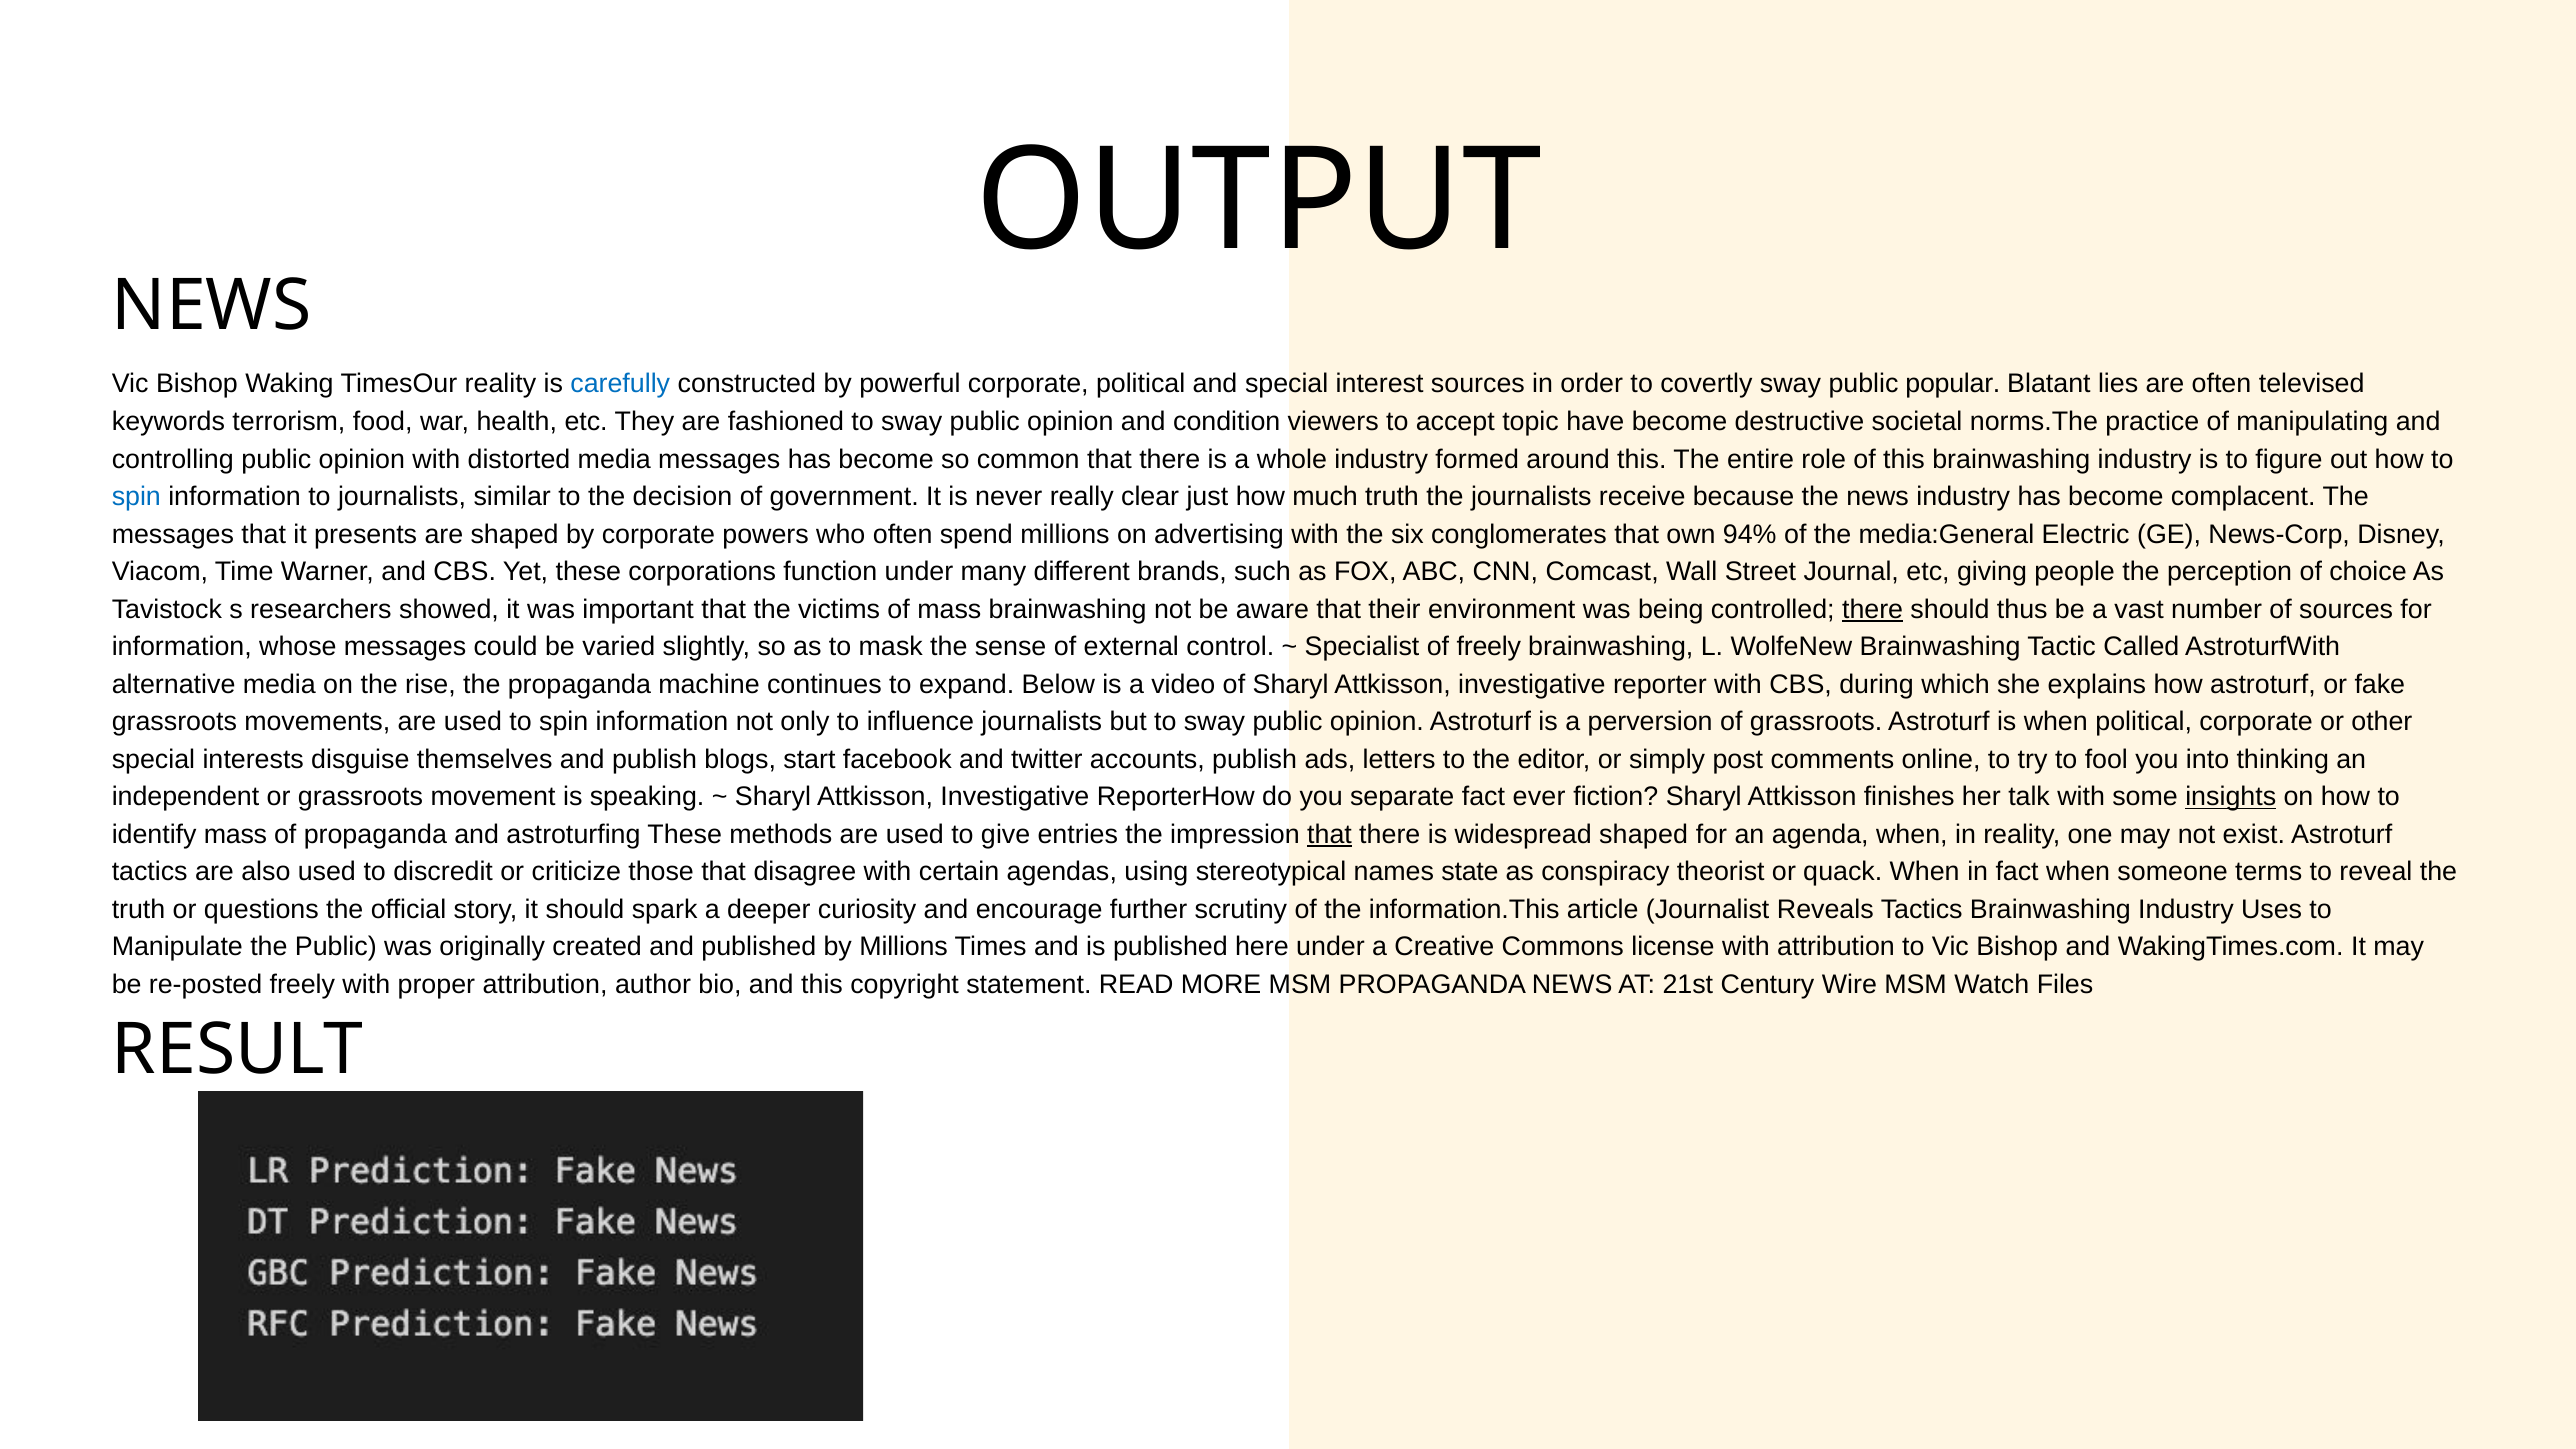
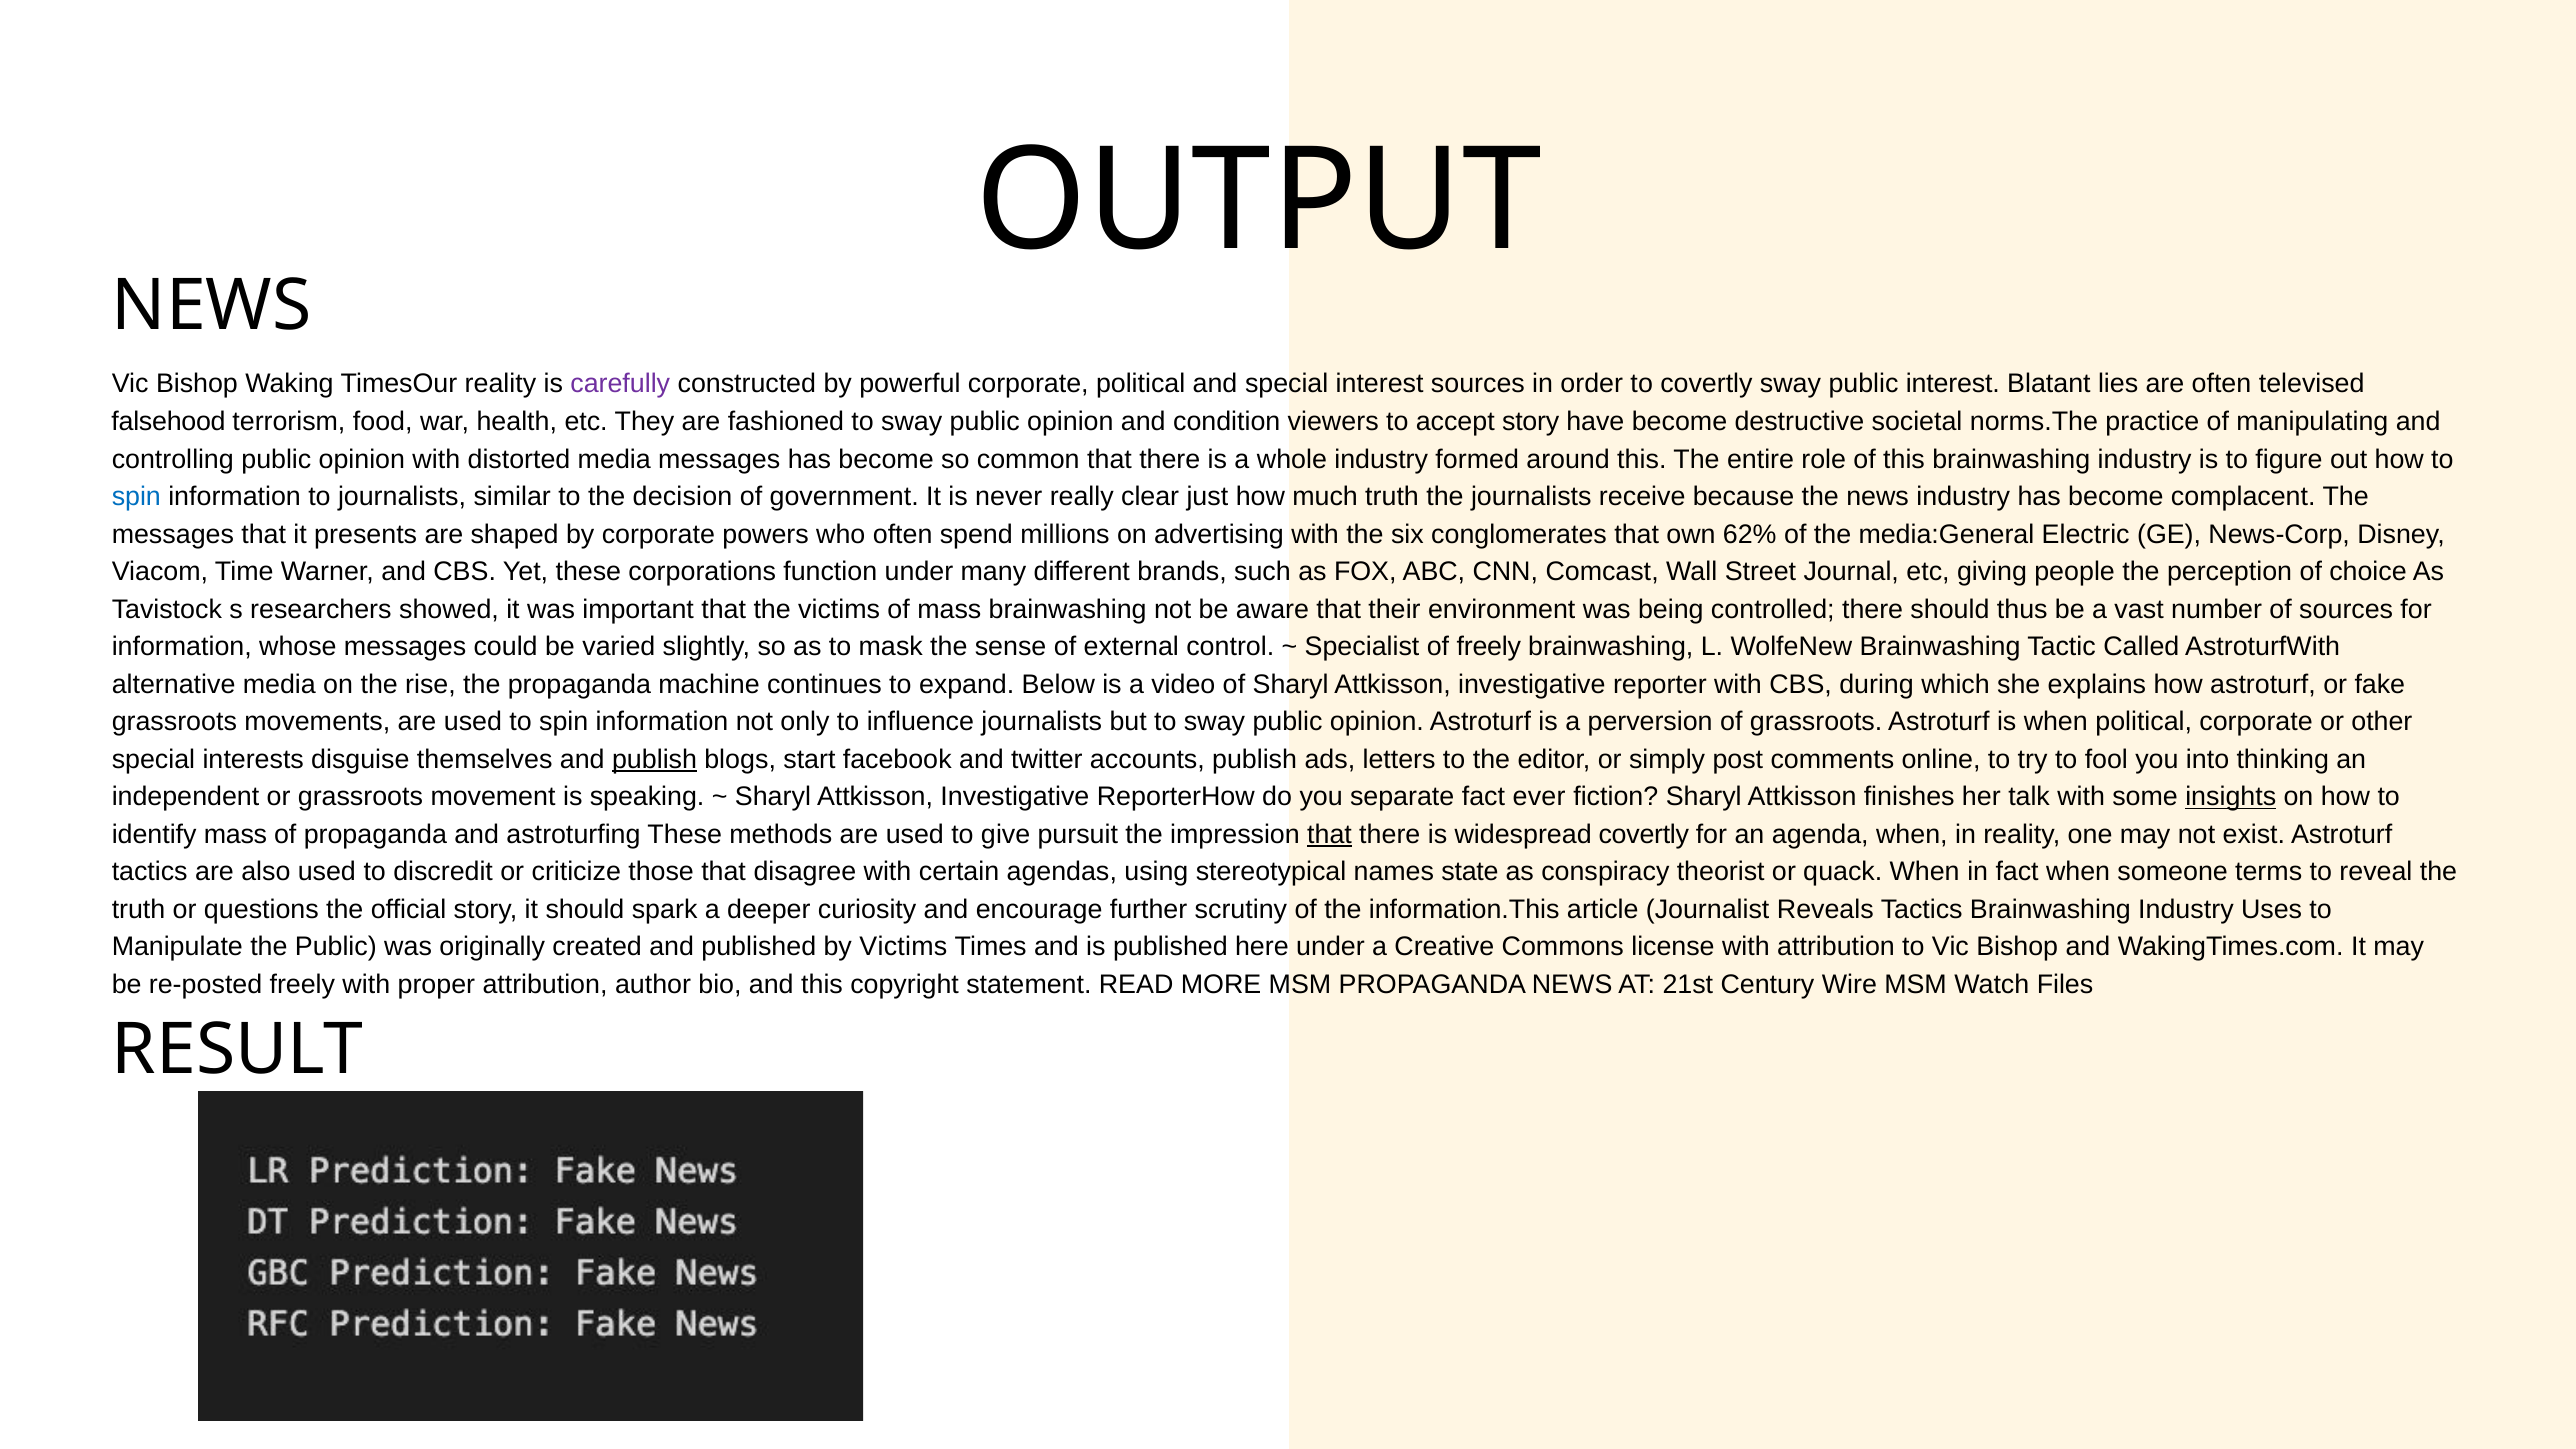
carefully colour: blue -> purple (620, 384)
public popular: popular -> interest (1953, 384)
keywords: keywords -> falsehood (169, 422)
accept topic: topic -> story (1531, 422)
94%: 94% -> 62% (1750, 534)
there underline: present -> none (1873, 609)
publish underline: none -> present (655, 759)
entries: entries -> pursuit (1078, 834)
widespread shaped: shaped -> covertly (1644, 834)
by Millions: Millions -> Victims (903, 947)
